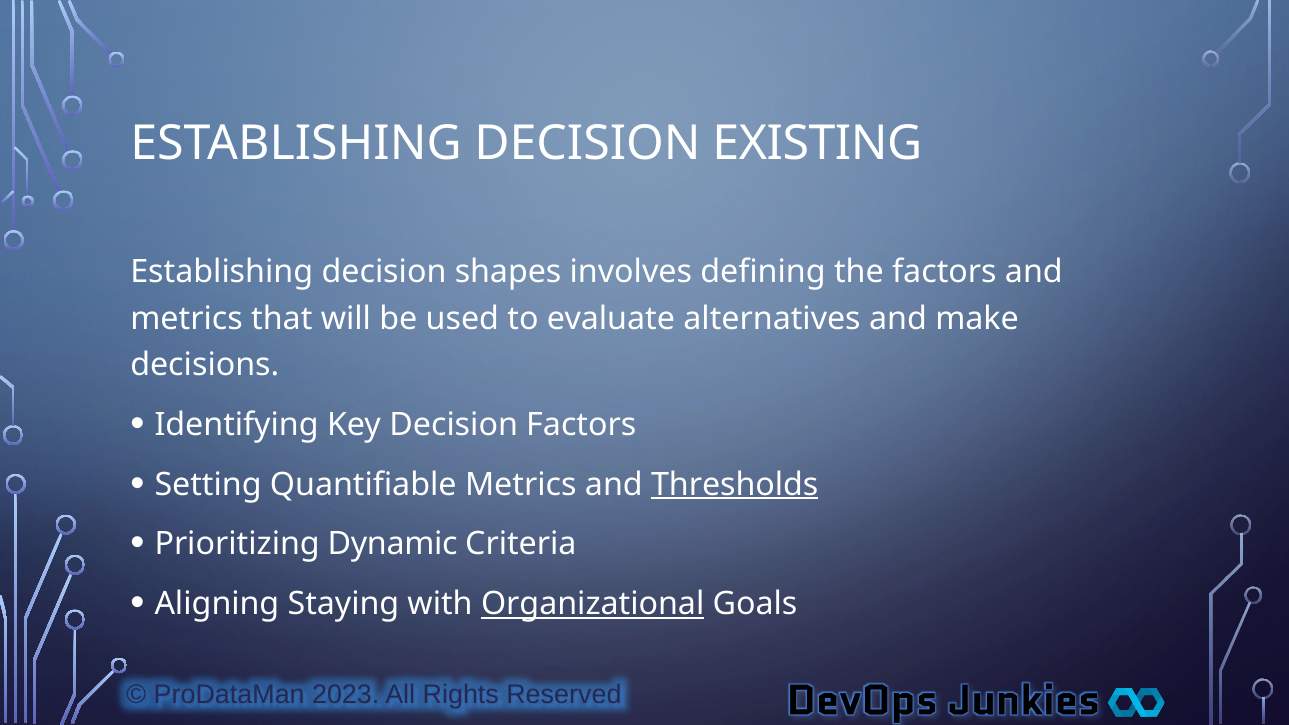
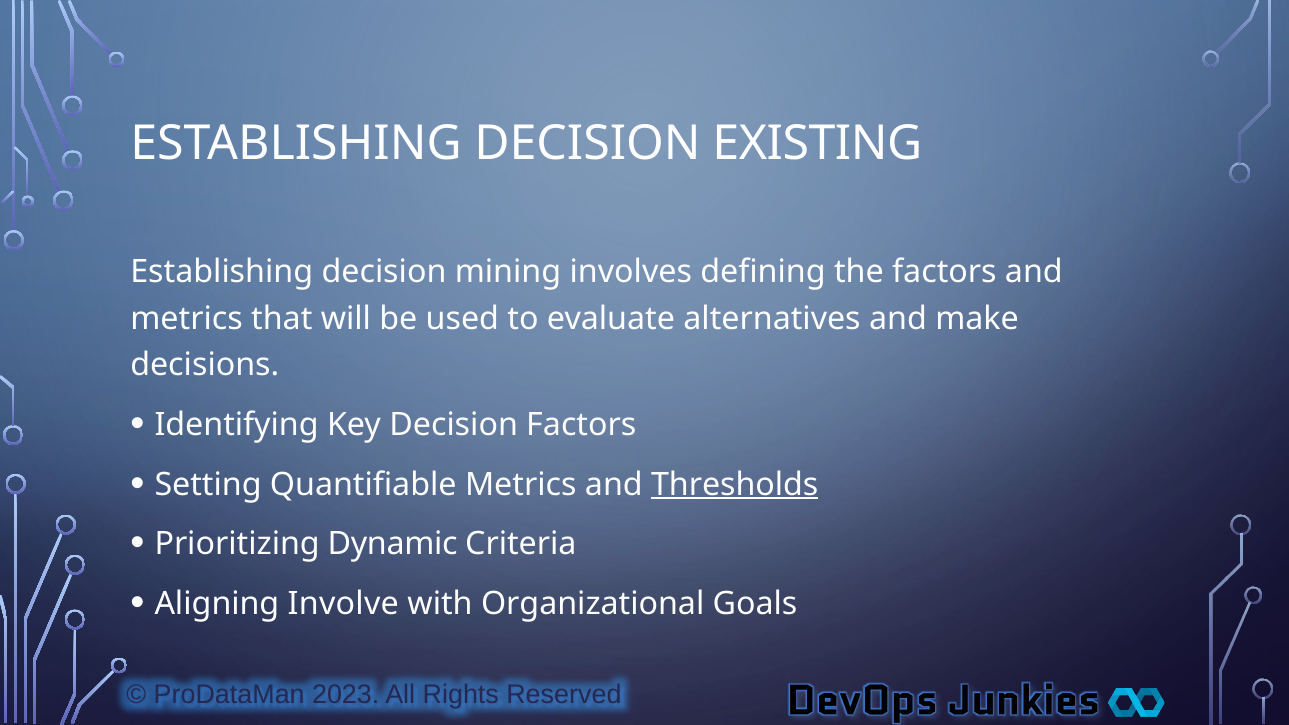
shapes: shapes -> mining (508, 272)
Staying: Staying -> Involve (343, 604)
Organizational underline: present -> none (593, 604)
